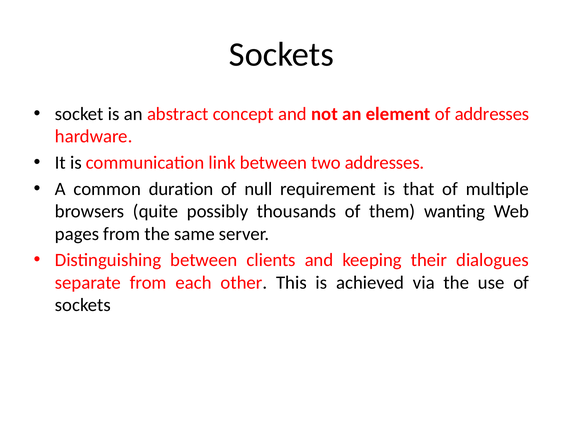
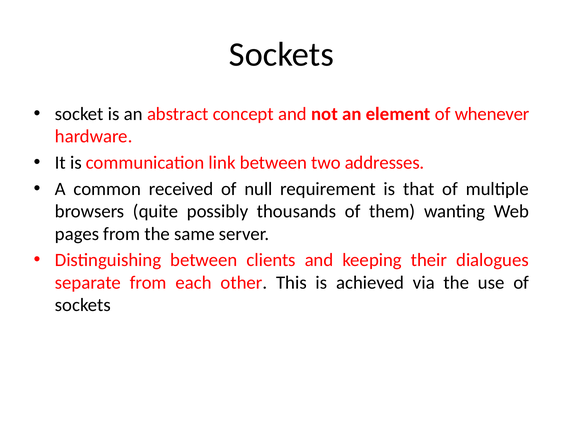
of addresses: addresses -> whenever (492, 114)
duration: duration -> received (181, 189)
